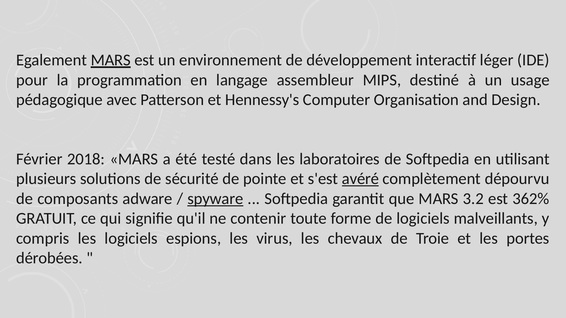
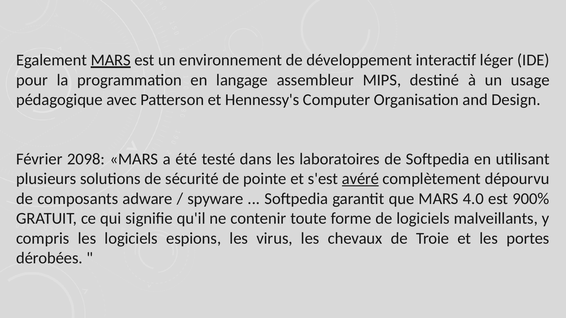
2018: 2018 -> 2098 (86, 159)
spyware underline: present -> none (215, 199)
3.2: 3.2 -> 4.0 (473, 199)
362%: 362% -> 900% (531, 199)
